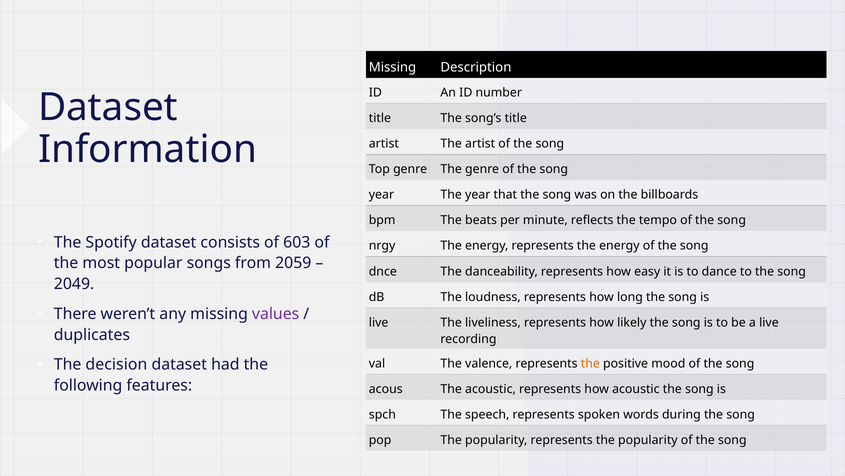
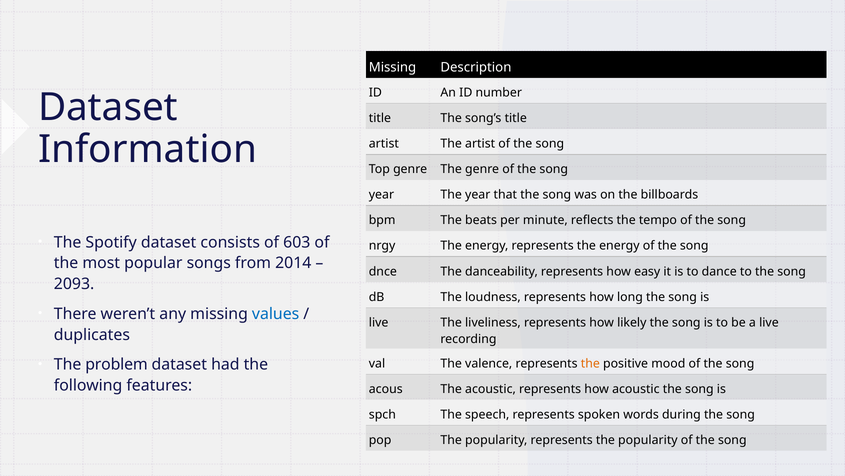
2059: 2059 -> 2014 (293, 263)
2049: 2049 -> 2093 (74, 284)
values colour: purple -> blue (276, 313)
decision: decision -> problem (117, 364)
